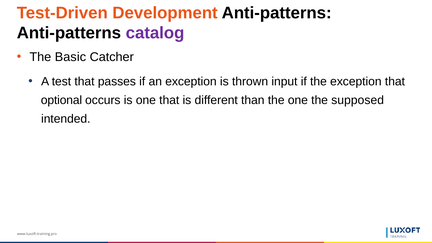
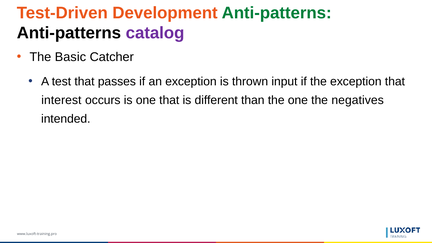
Anti-patterns colour: black -> green (277, 13)
optional: optional -> interest (61, 100)
supposed: supposed -> negatives (358, 100)
